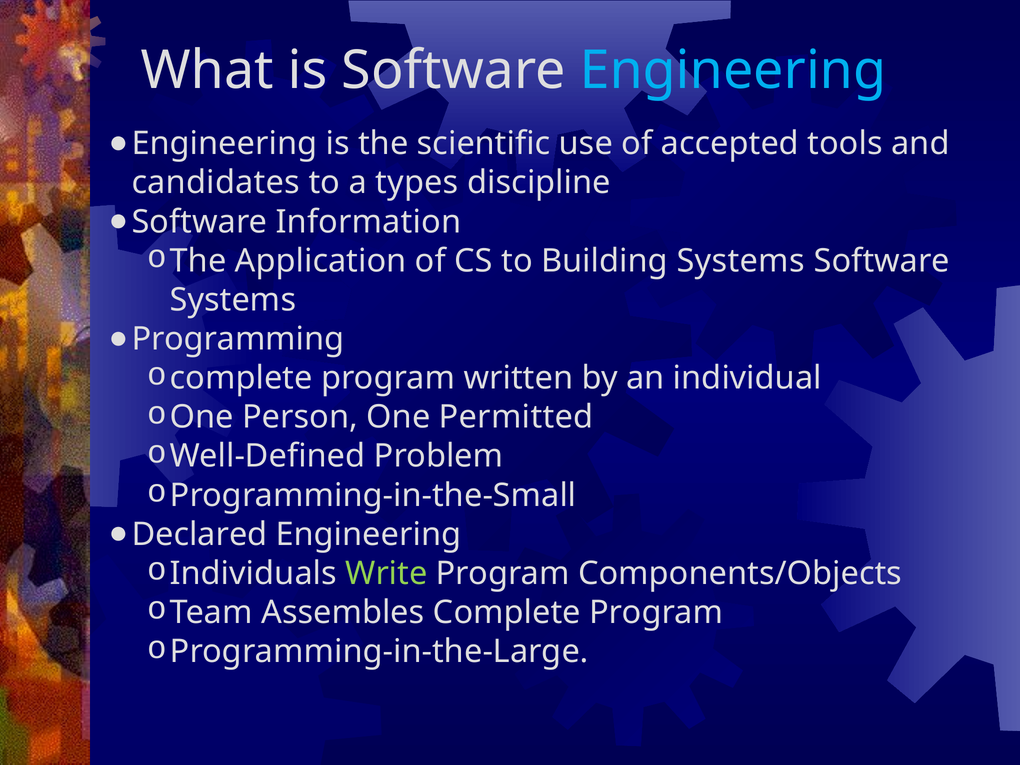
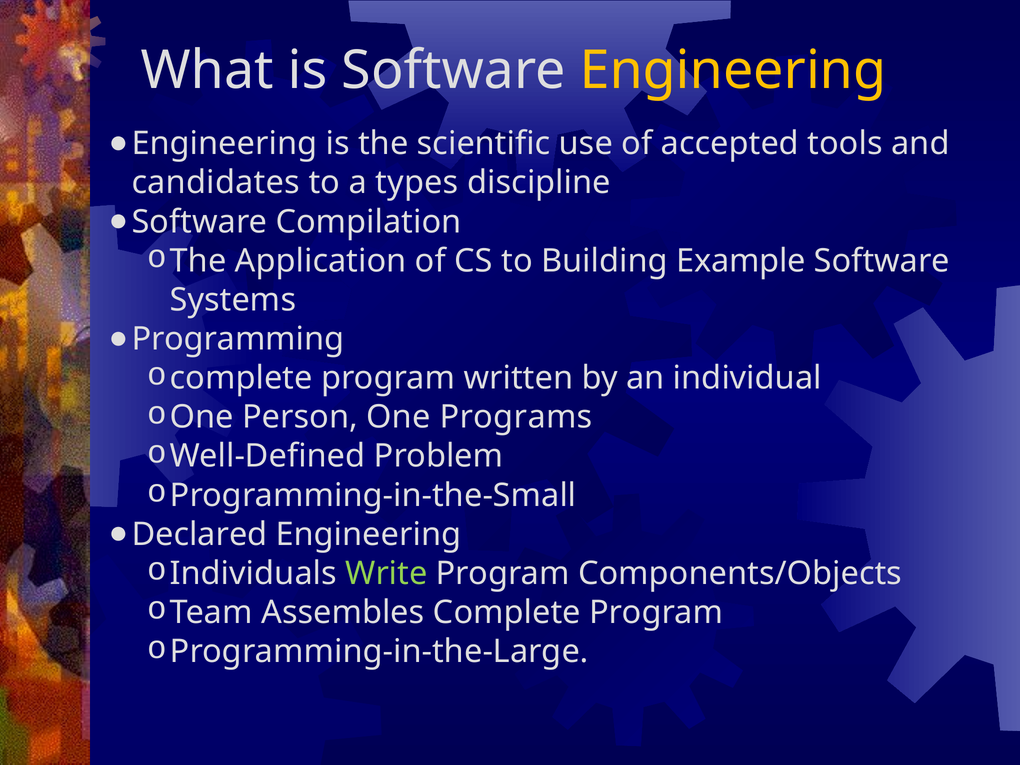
Engineering colour: light blue -> yellow (733, 71)
Information: Information -> Compilation (369, 222)
Building Systems: Systems -> Example (741, 261)
Permitted: Permitted -> Programs (516, 417)
